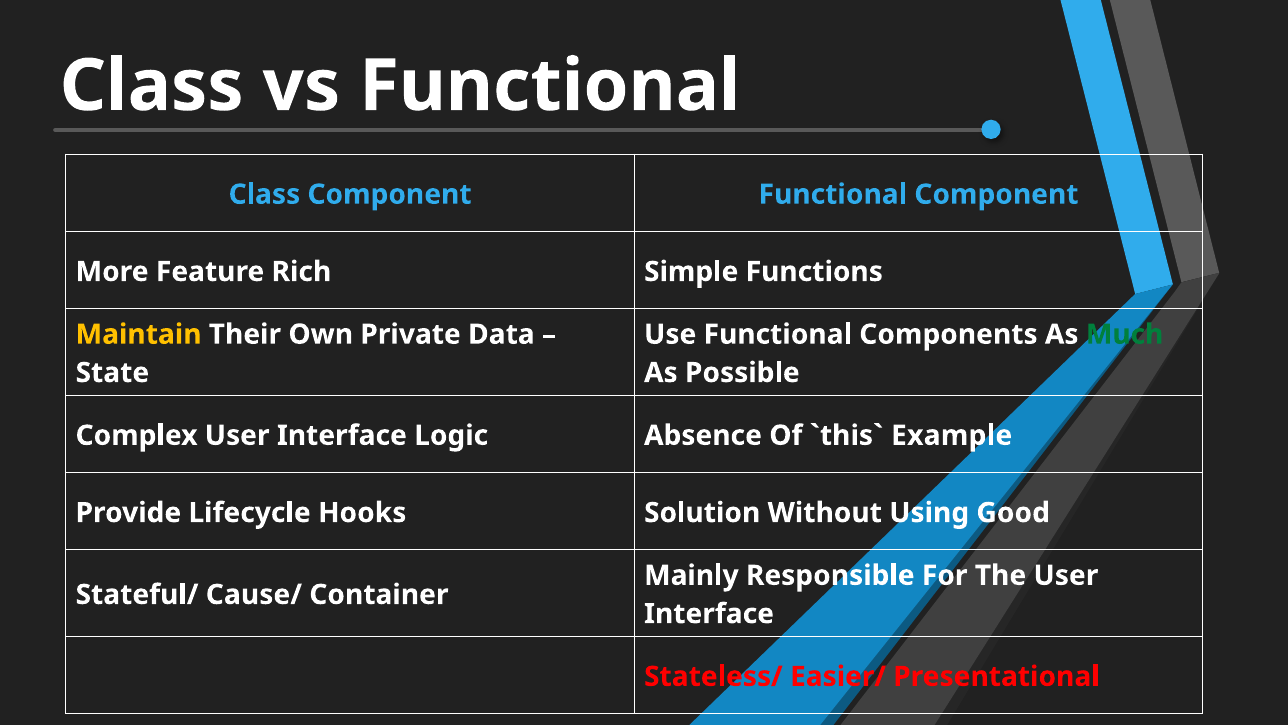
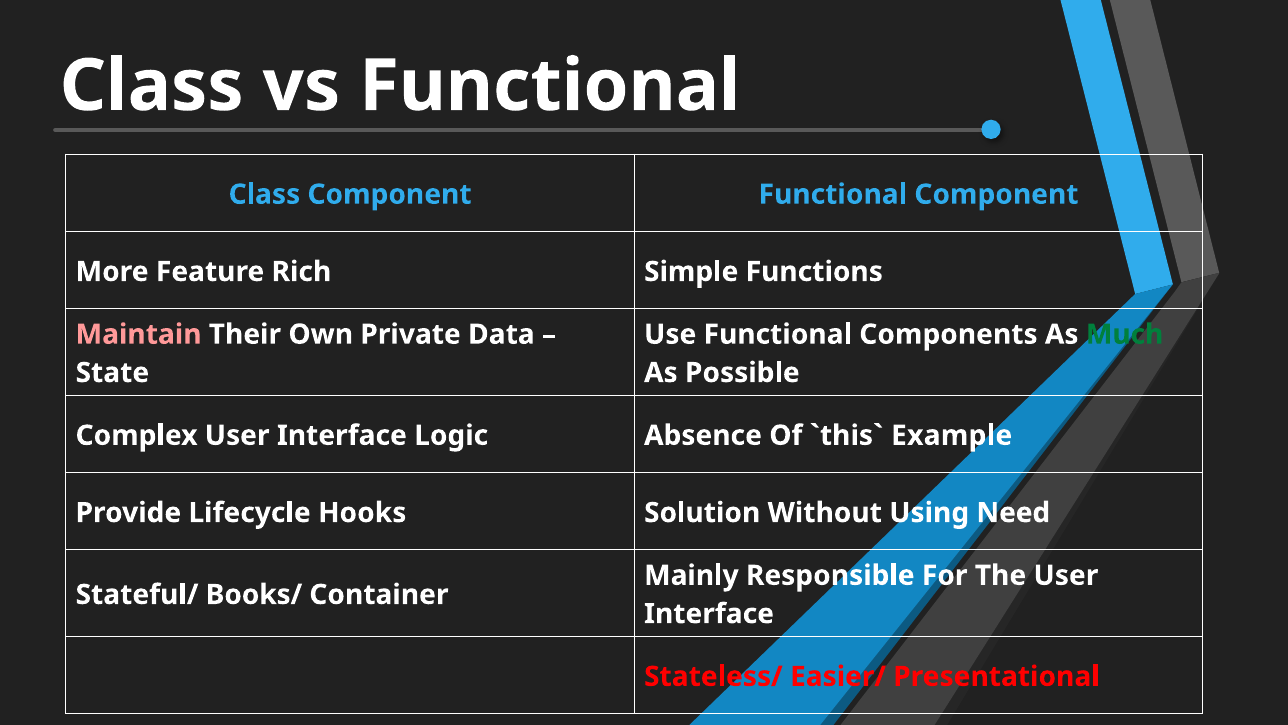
Maintain colour: yellow -> pink (139, 334)
Good: Good -> Need (1013, 512)
Cause/: Cause/ -> Books/ (254, 594)
